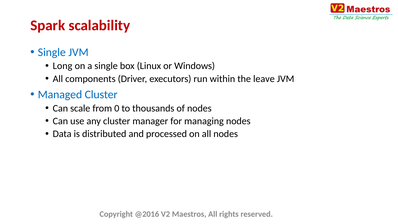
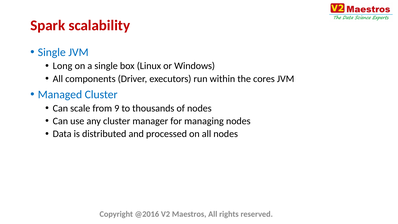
leave: leave -> cores (264, 79)
0: 0 -> 9 (117, 108)
